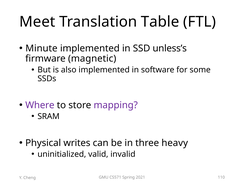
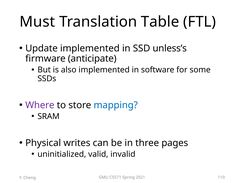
Meet: Meet -> Must (37, 22)
Minute: Minute -> Update (42, 48)
magnetic: magnetic -> anticipate (92, 59)
mapping colour: purple -> blue (116, 105)
heavy: heavy -> pages (175, 143)
